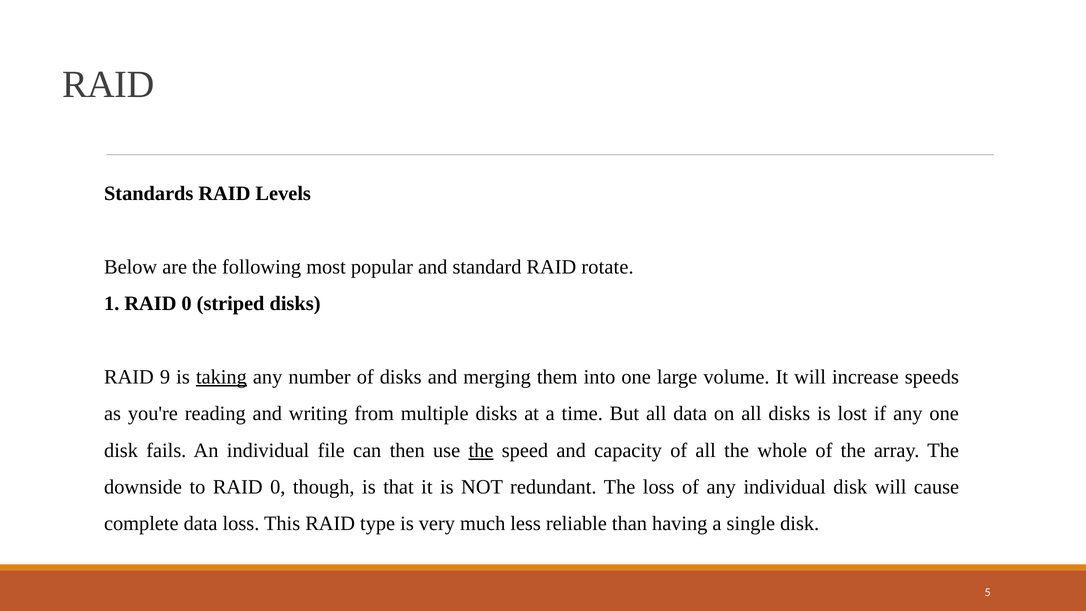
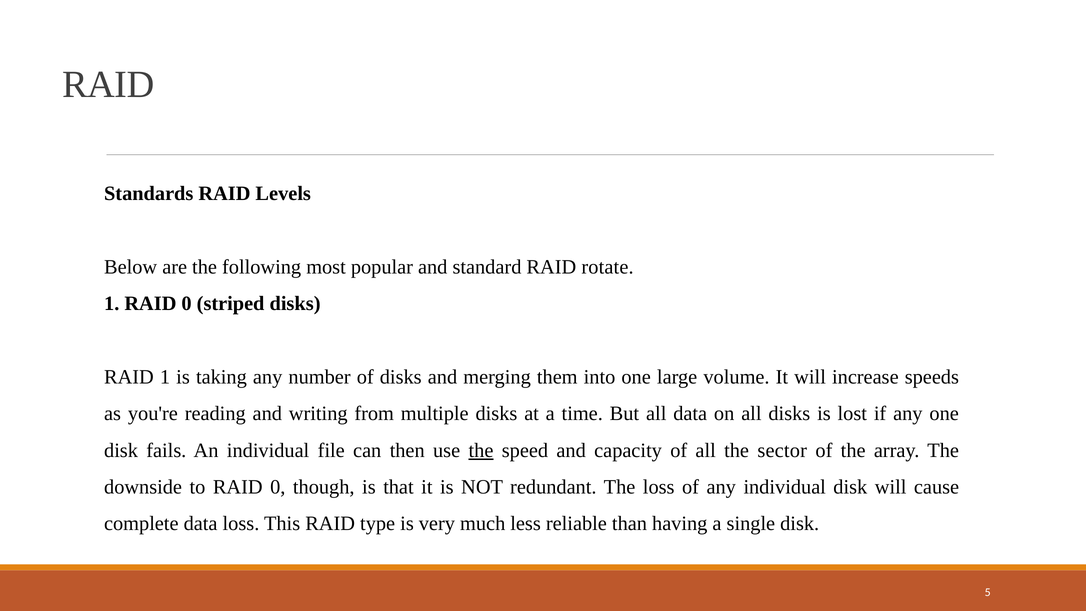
RAID 9: 9 -> 1 (165, 377)
taking underline: present -> none (221, 377)
whole: whole -> sector (782, 450)
